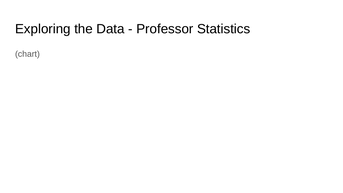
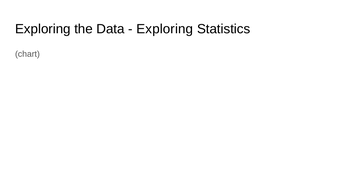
Professor: Professor -> Exploring (165, 29)
